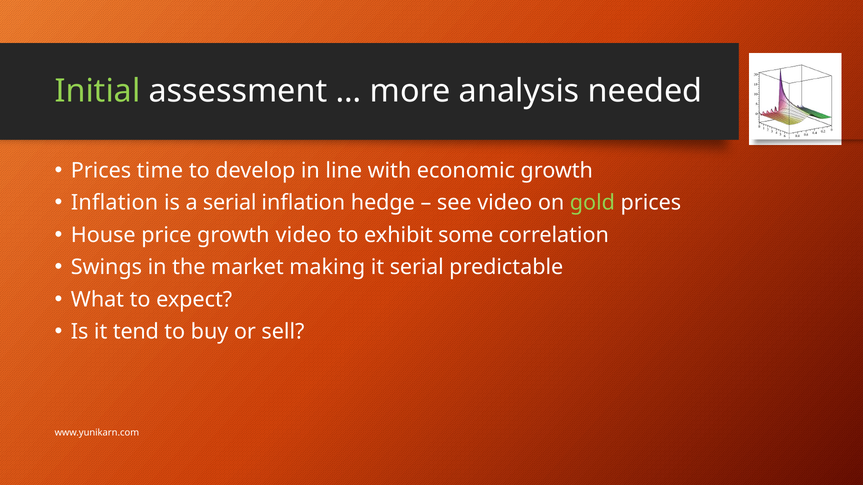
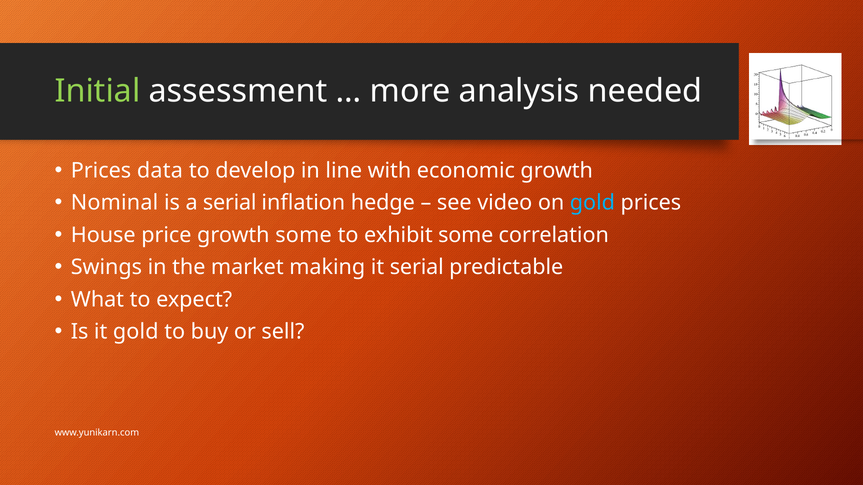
time: time -> data (160, 171)
Inflation: Inflation -> Nominal (115, 203)
gold colour: light green -> light blue (592, 203)
growth video: video -> some (304, 235)
it tend: tend -> gold (136, 332)
